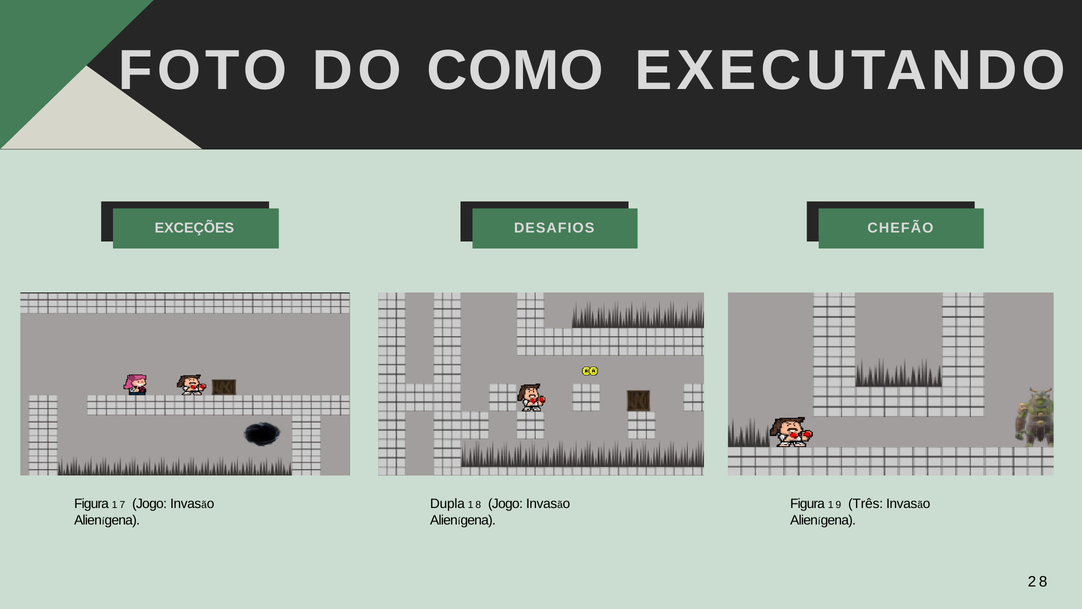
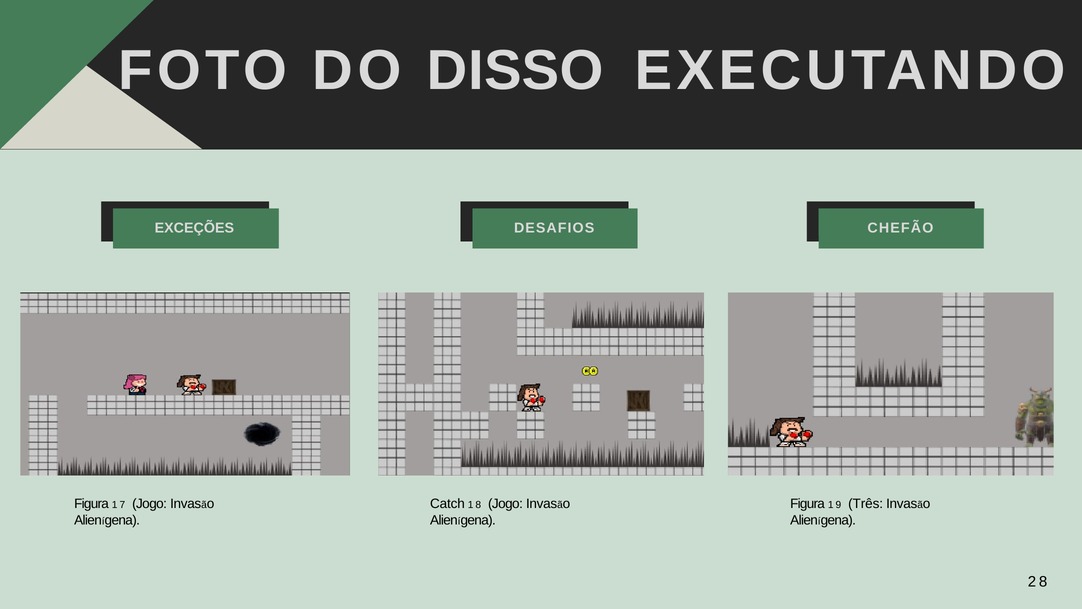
COMO: COMO -> DISSO (515, 71)
Dupla: Dupla -> Catch (447, 504)
